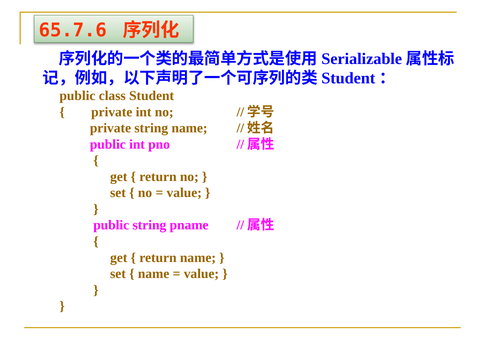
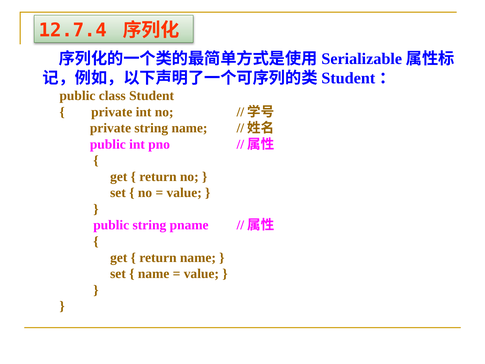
65.7.6: 65.7.6 -> 12.7.4 (73, 30)
